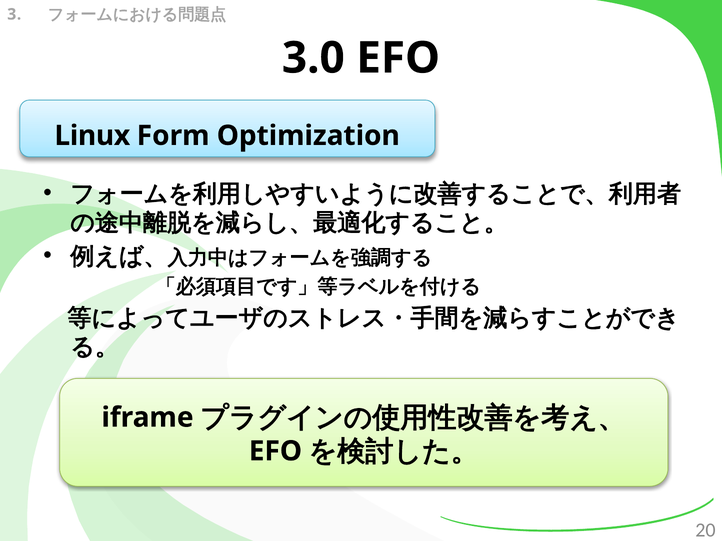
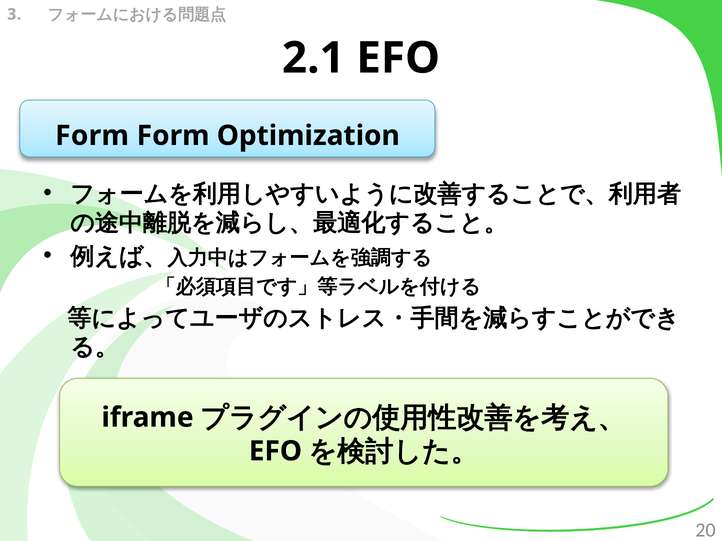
3.0: 3.0 -> 2.1 (313, 58)
Linux: Linux -> Form (92, 136)
